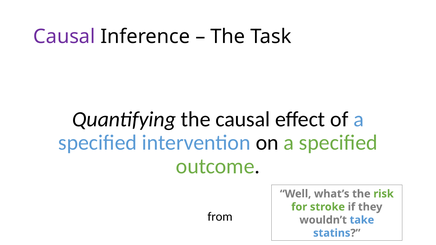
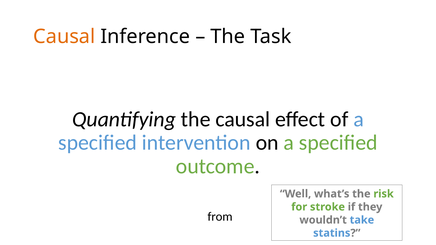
Causal colour: purple -> orange (64, 37)
